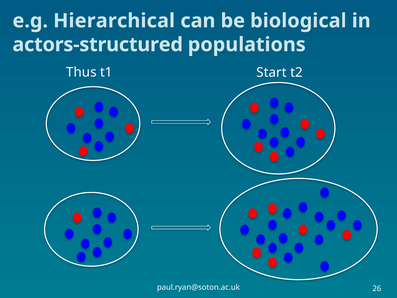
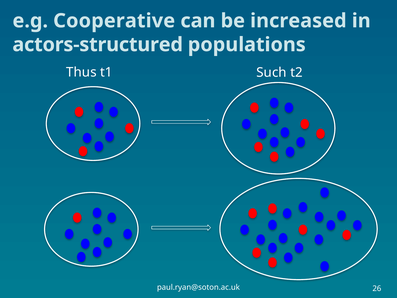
Hierarchical: Hierarchical -> Cooperative (114, 21)
biological: biological -> increased (298, 21)
Start: Start -> Such (271, 72)
